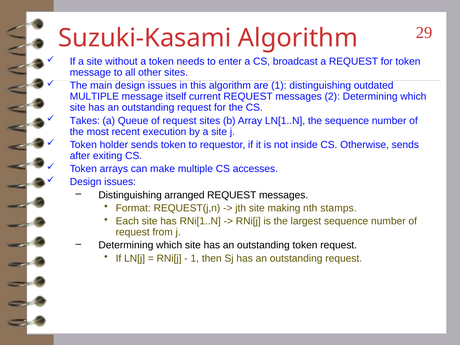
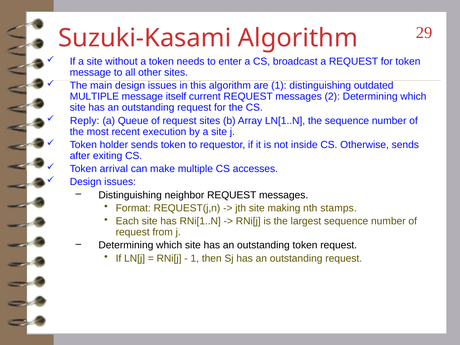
Takes: Takes -> Reply (85, 121)
arrays: arrays -> arrival (114, 169)
arranged: arranged -> neighbor (184, 195)
